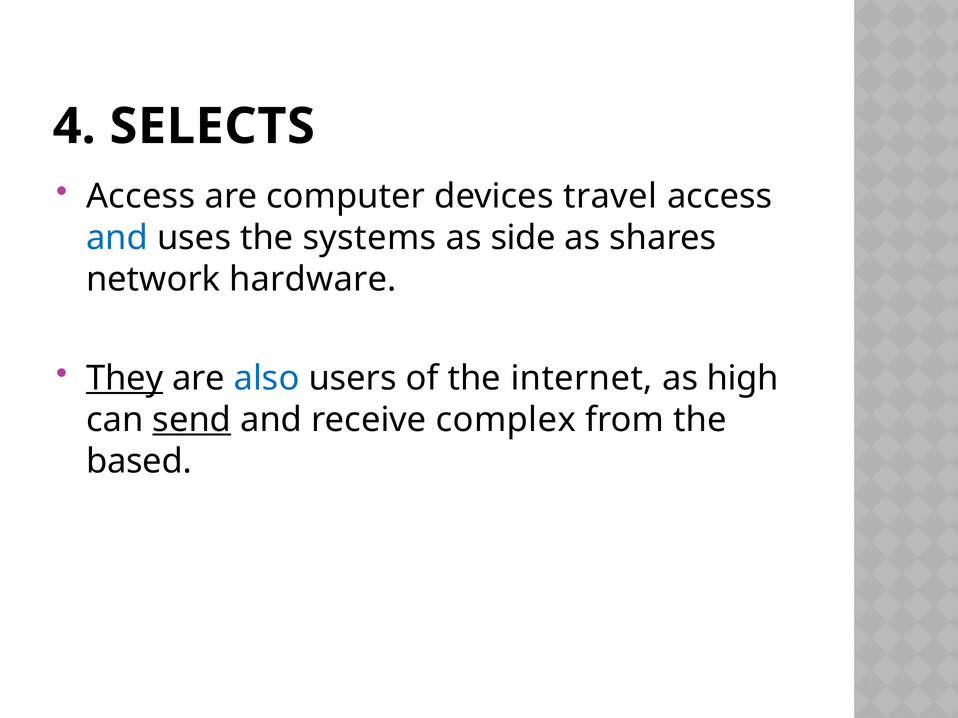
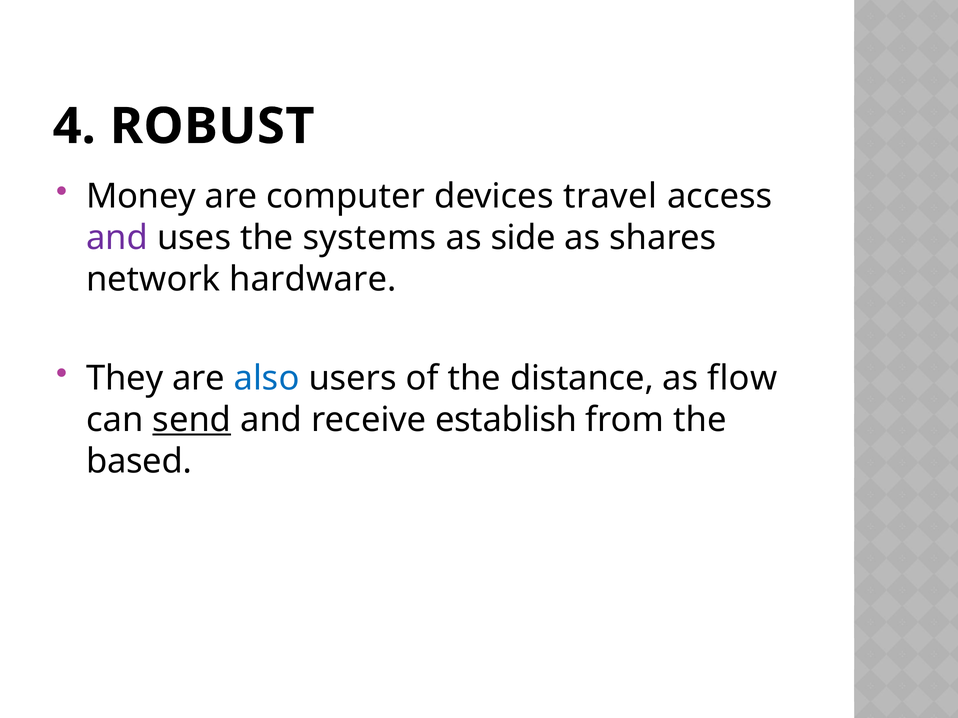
SELECTS: SELECTS -> ROBUST (212, 126)
Access: Access -> Money (141, 197)
and colour: blue -> purple (117, 238)
They underline: present -> none (125, 378)
internet: internet -> distance (582, 378)
high: high -> flow (742, 378)
complex: complex -> establish (506, 420)
